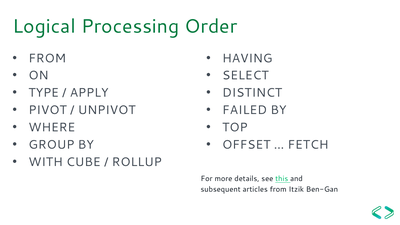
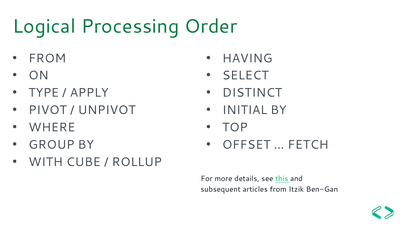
FAILED: FAILED -> INITIAL (245, 110)
